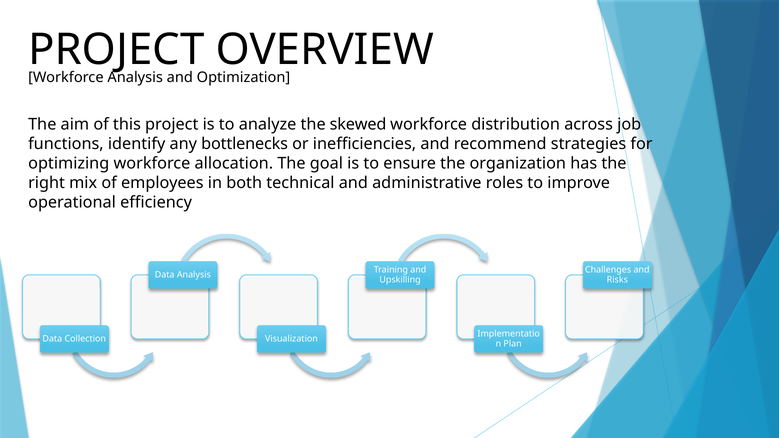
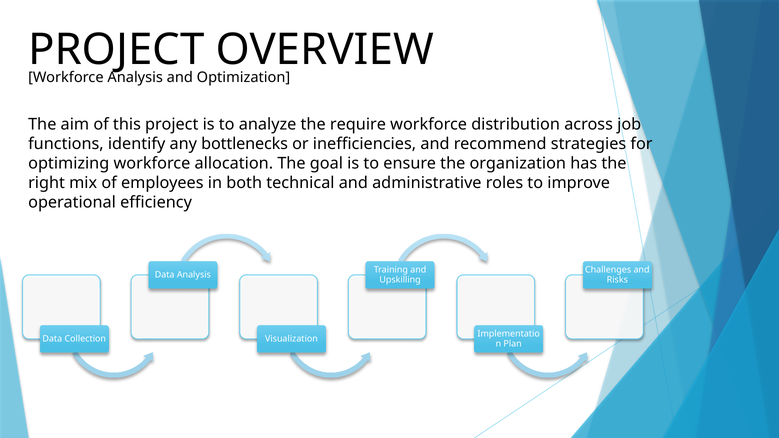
skewed: skewed -> require (358, 125)
